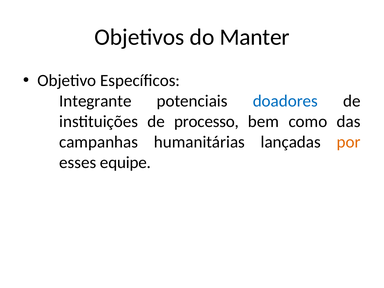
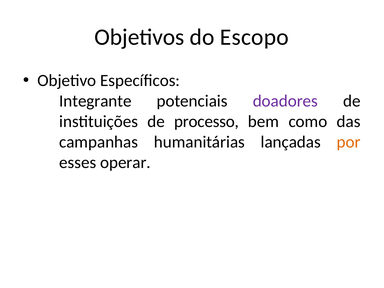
Manter: Manter -> Escopo (254, 37)
doadores colour: blue -> purple (285, 101)
equipe: equipe -> operar (125, 162)
